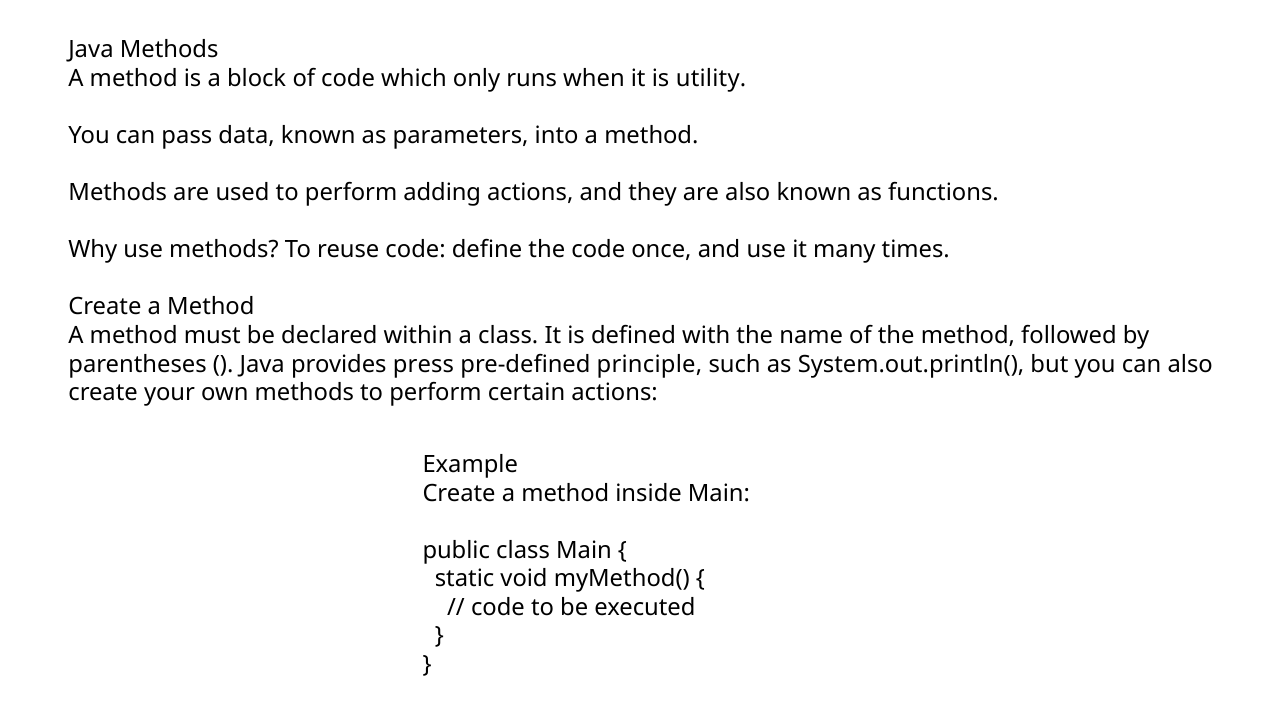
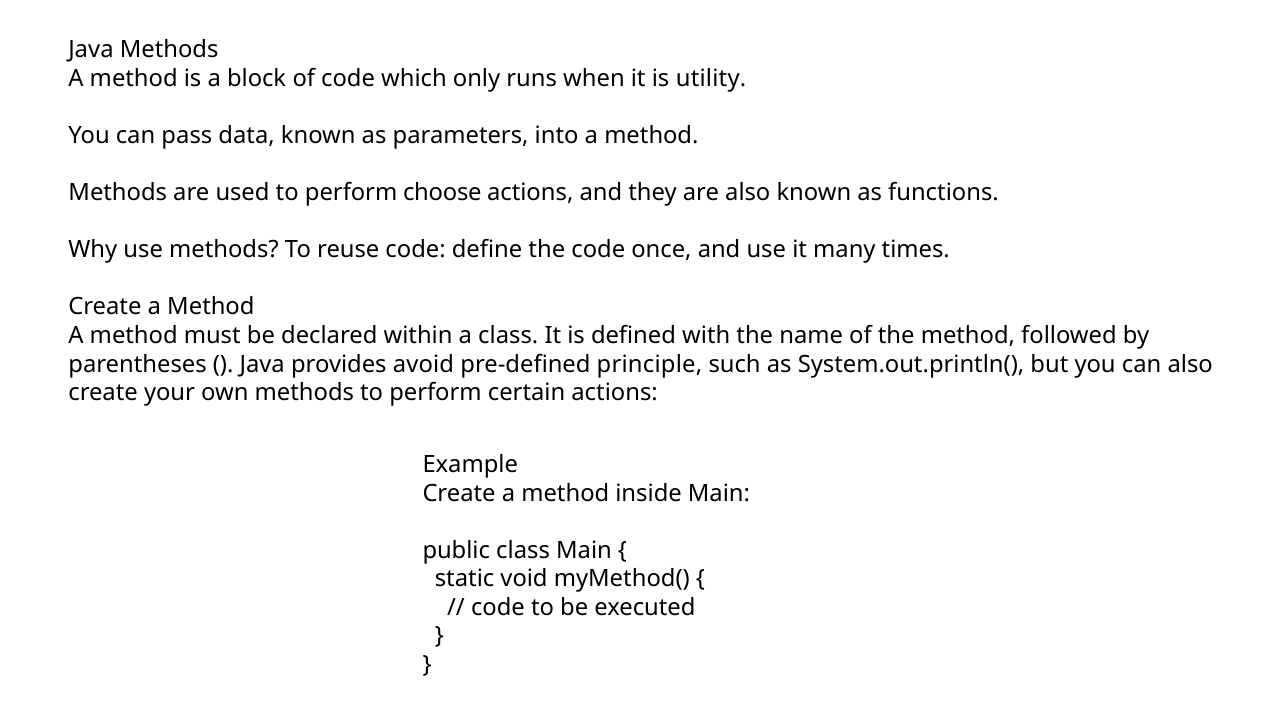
adding: adding -> choose (442, 193)
press: press -> avoid (423, 364)
